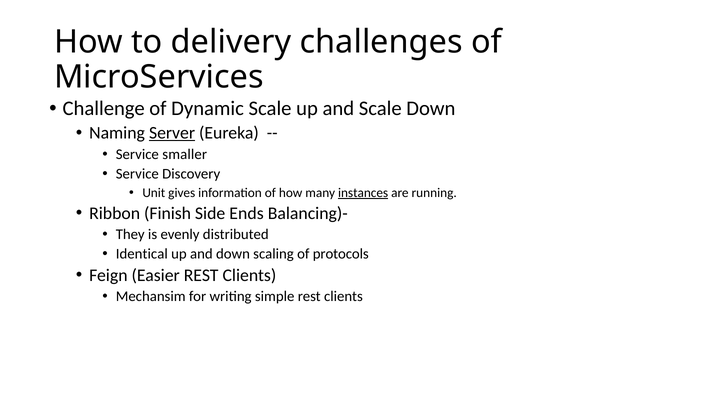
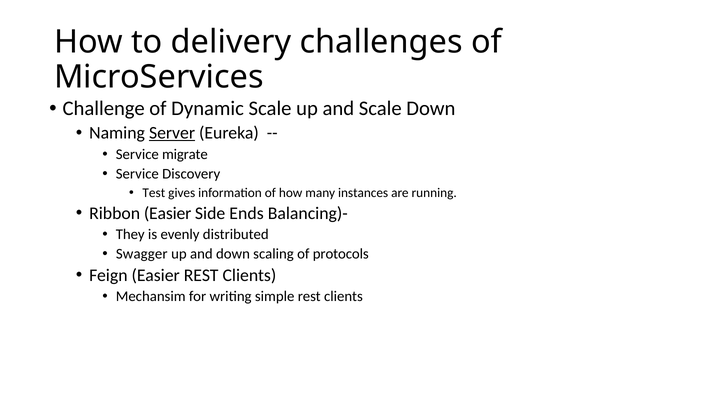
smaller: smaller -> migrate (185, 154)
Unit: Unit -> Test (154, 193)
instances underline: present -> none (363, 193)
Ribbon Finish: Finish -> Easier (168, 213)
Identical: Identical -> Swagger (142, 254)
